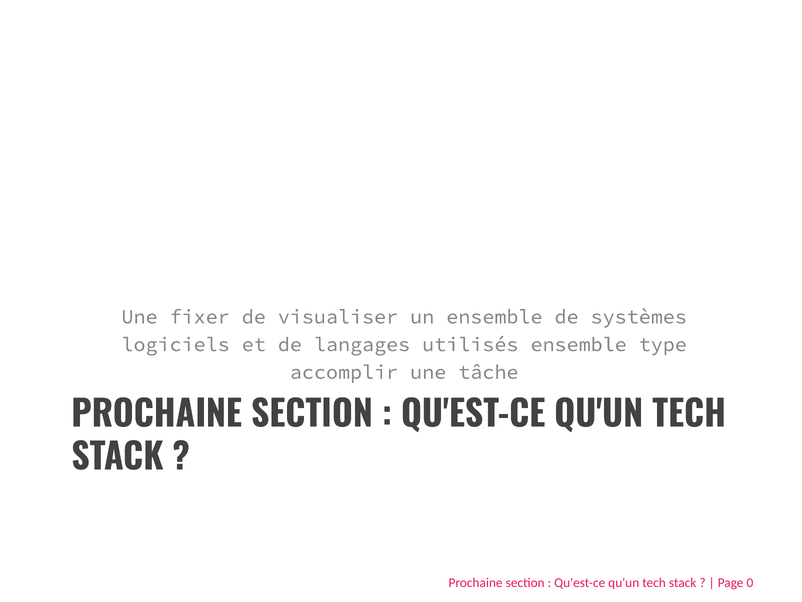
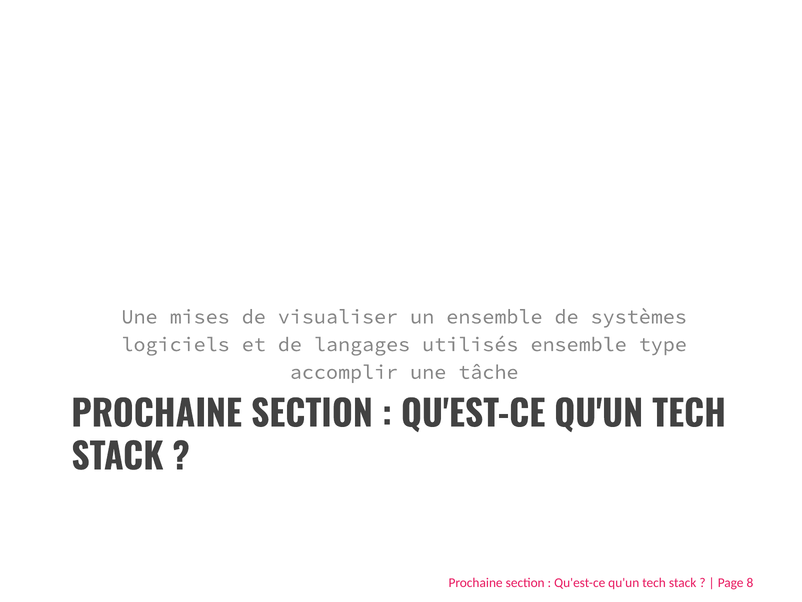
fixer: fixer -> mises (200, 317)
0: 0 -> 8 (750, 582)
